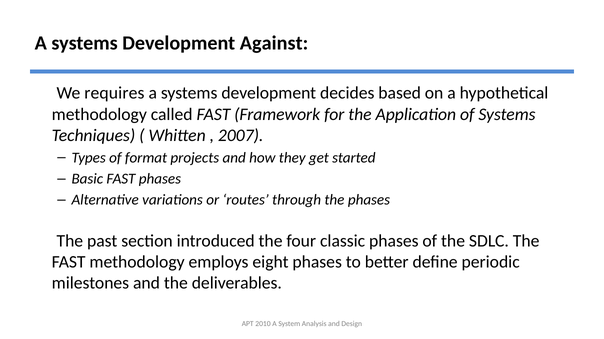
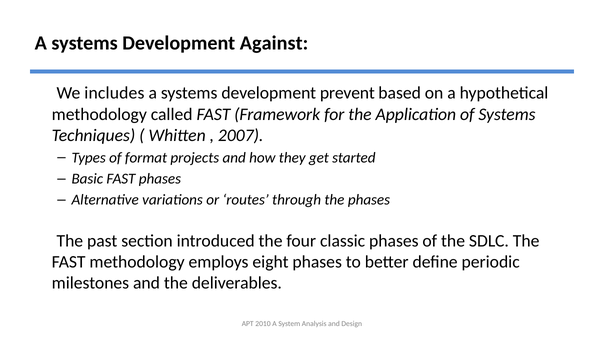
requires: requires -> includes (114, 93)
decides: decides -> prevent (347, 93)
